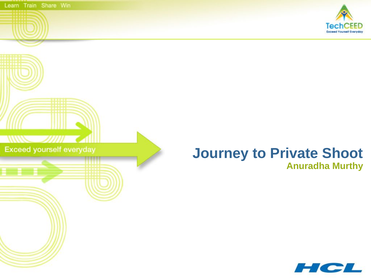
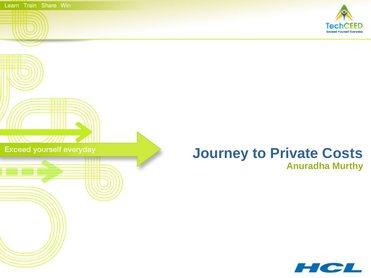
Shoot: Shoot -> Costs (343, 154)
